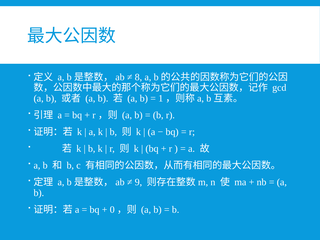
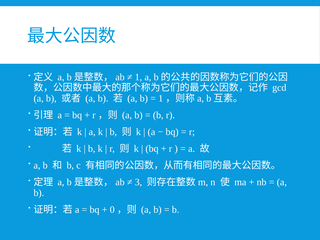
8: 8 -> 1 (138, 77)
9: 9 -> 3 (138, 182)
